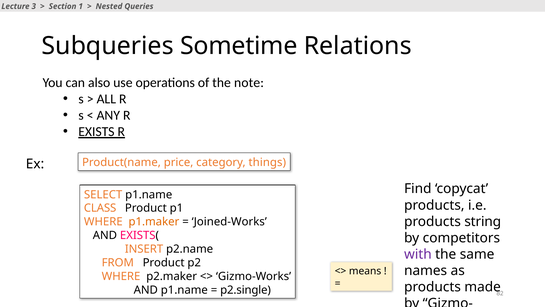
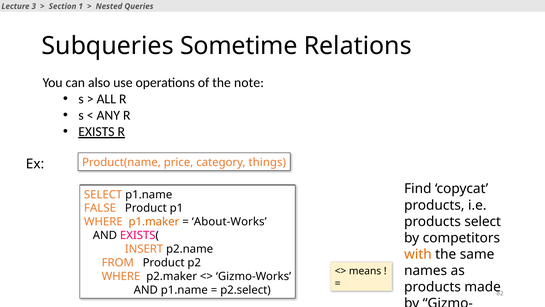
CLASS: CLASS -> FALSE (100, 208)
products string: string -> select (483, 221)
Joined-Works: Joined-Works -> About-Works (229, 222)
with colour: purple -> orange (418, 254)
p2.single: p2.single -> p2.select (245, 290)
